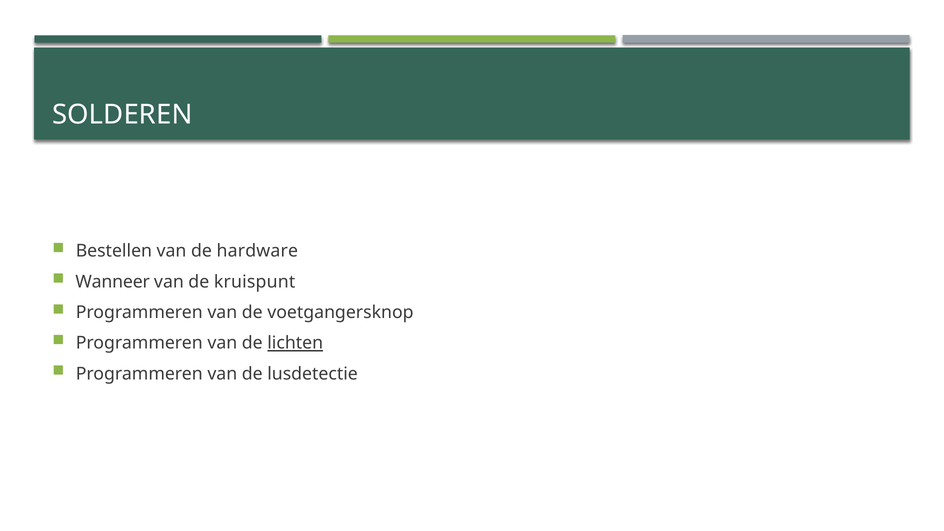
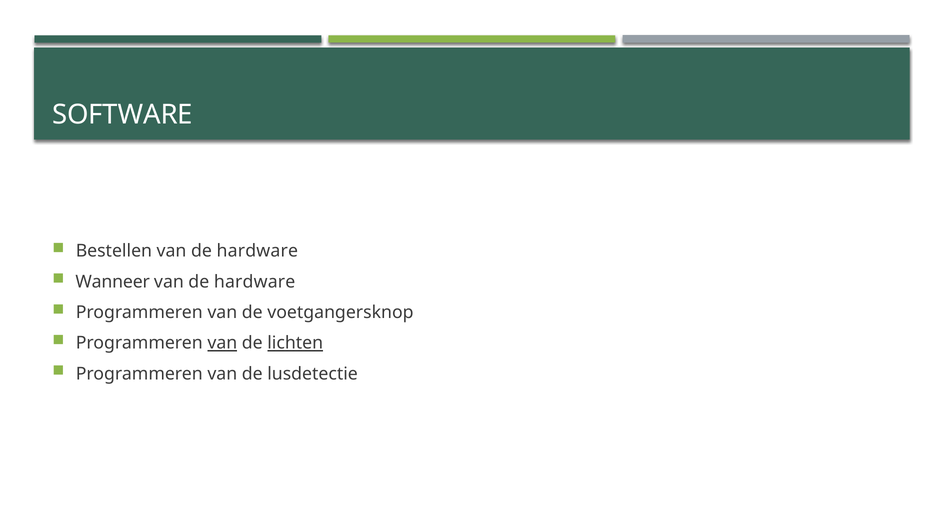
SOLDEREN: SOLDEREN -> SOFTWARE (122, 115)
kruispunt: kruispunt -> hardware (255, 282)
van underline: none -> present (222, 343)
